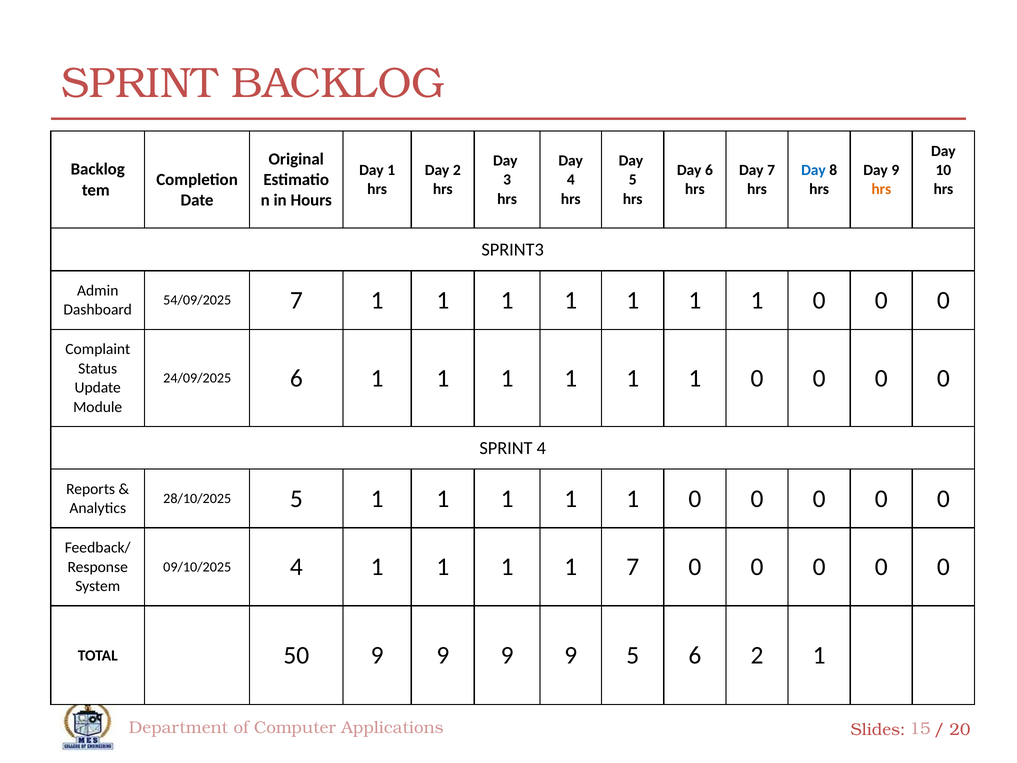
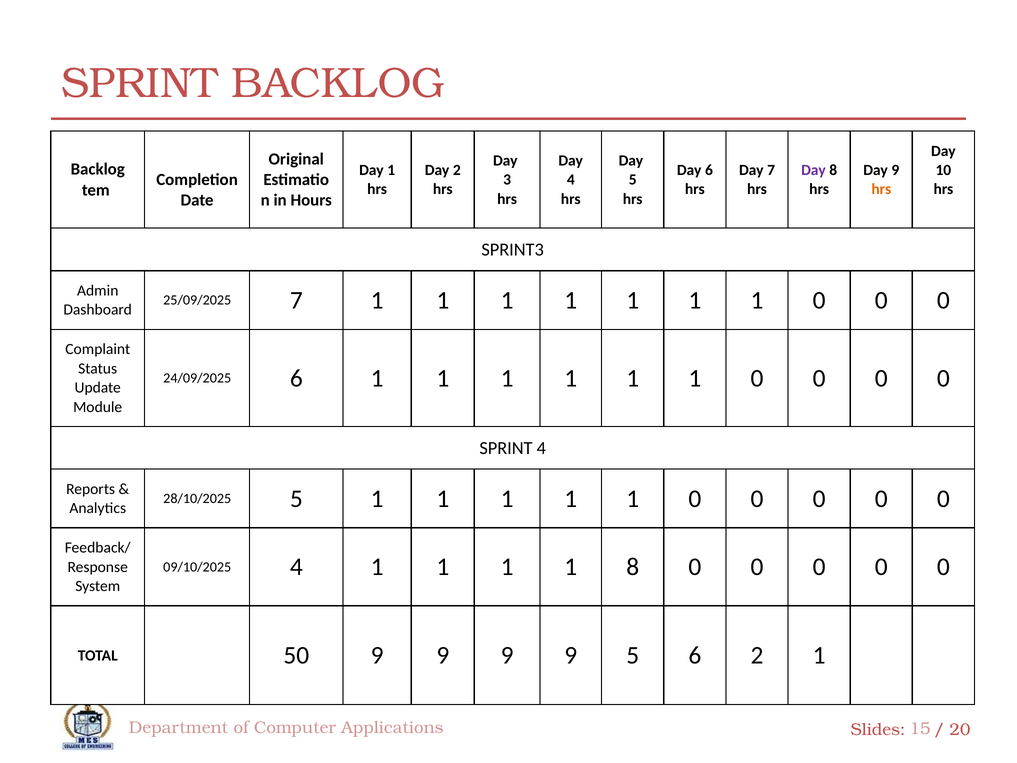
Day colour: blue -> purple (813, 170)
54/09/2025: 54/09/2025 -> 25/09/2025 (197, 300)
1 7: 7 -> 8 (633, 567)
